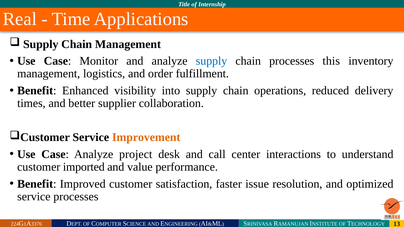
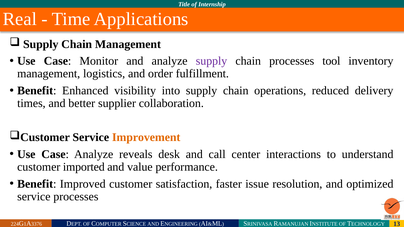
supply colour: blue -> purple (211, 61)
this: this -> tool (331, 61)
project: project -> reveals (136, 154)
